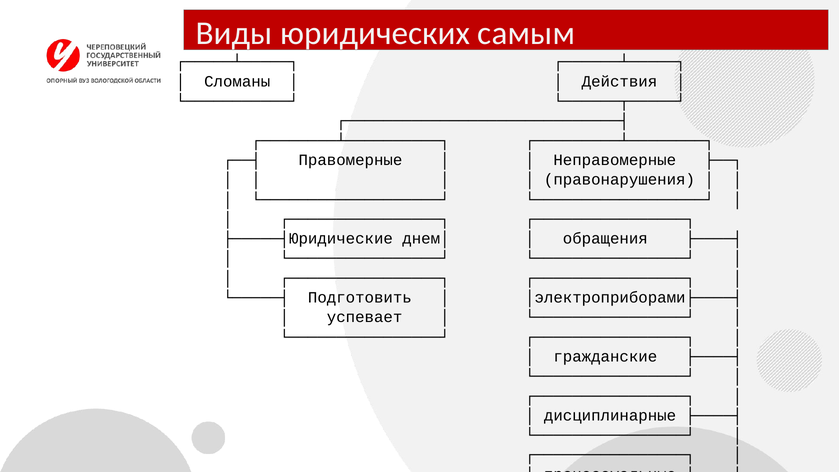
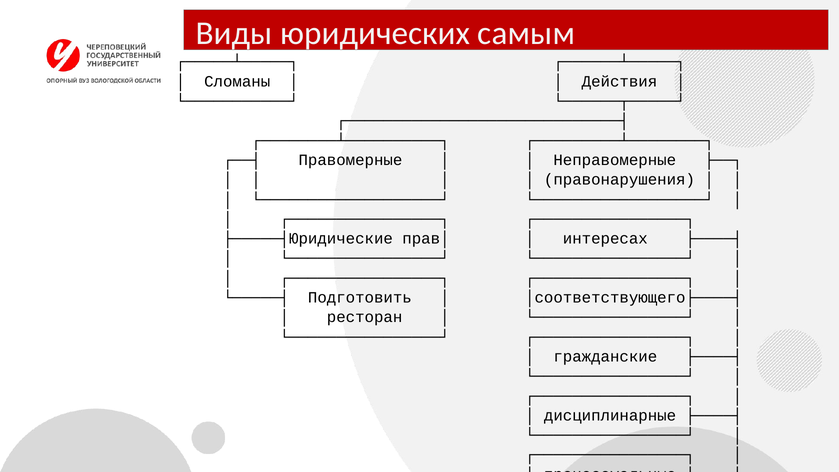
днем│: днем│ -> прав│ (426, 239)
обращения: обращения -> интересах (605, 239)
│электроприборами├────┤: │электроприборами├────┤ -> │соответствующего├────┤ (634, 298)
успевает: успевает -> ресторан (365, 317)
